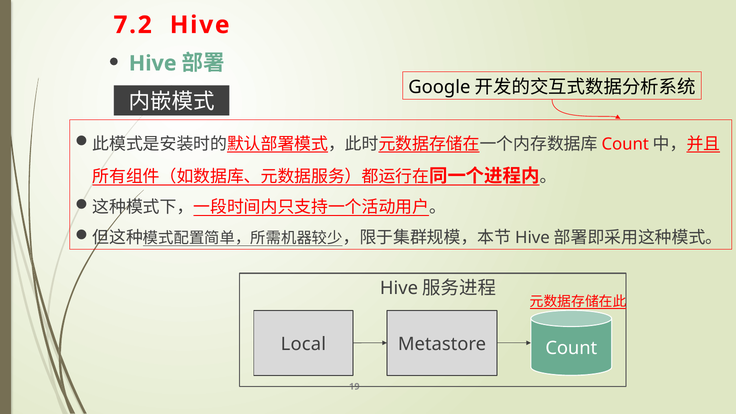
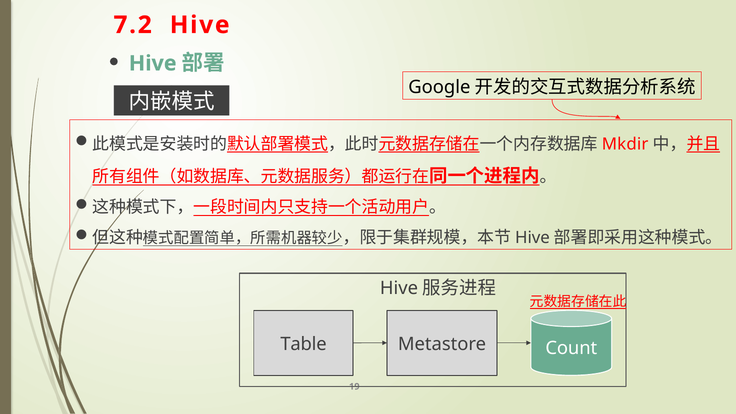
Count: Count -> Mkdir (625, 144)
Local: Local -> Table (304, 344)
